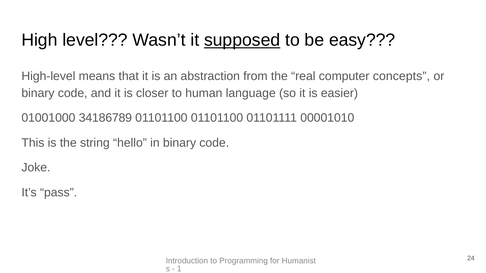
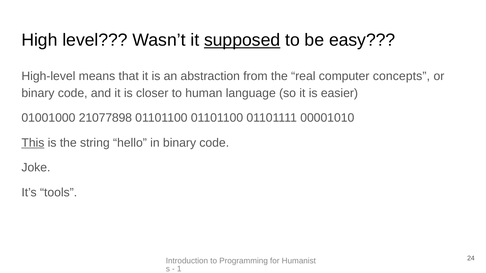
34186789: 34186789 -> 21077898 (105, 118)
This underline: none -> present (33, 143)
pass: pass -> tools (59, 193)
